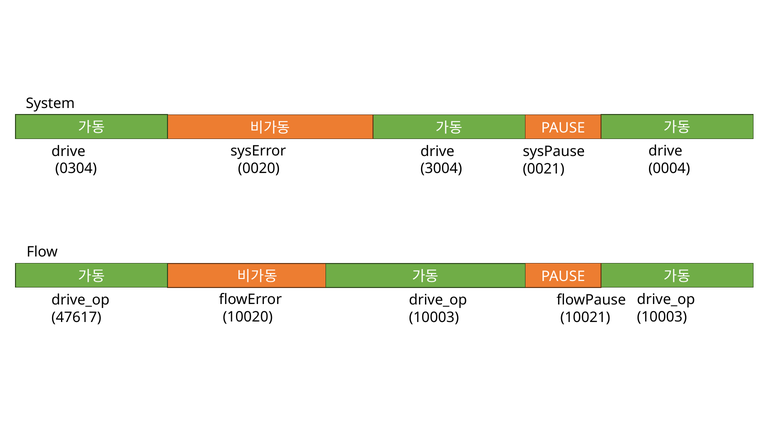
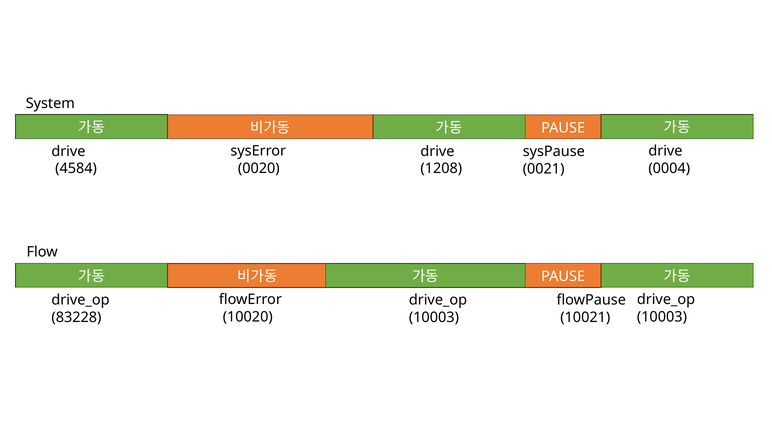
0304: 0304 -> 4584 (76, 168)
3004: 3004 -> 1208 (441, 168)
47617: 47617 -> 83228 (76, 317)
